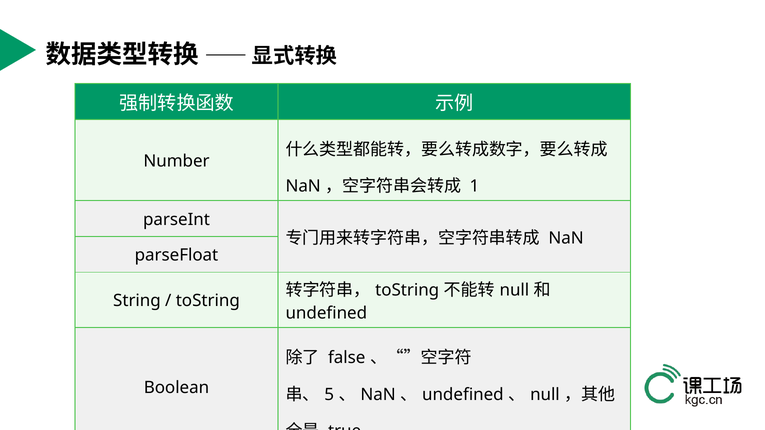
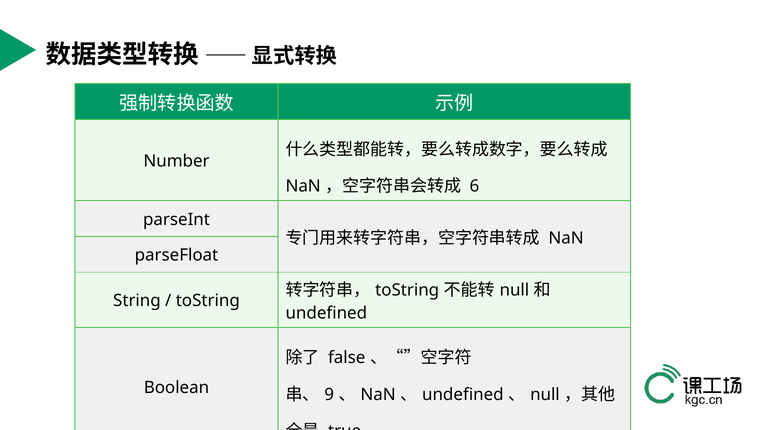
1: 1 -> 6 (474, 186)
5: 5 -> 9 (329, 395)
